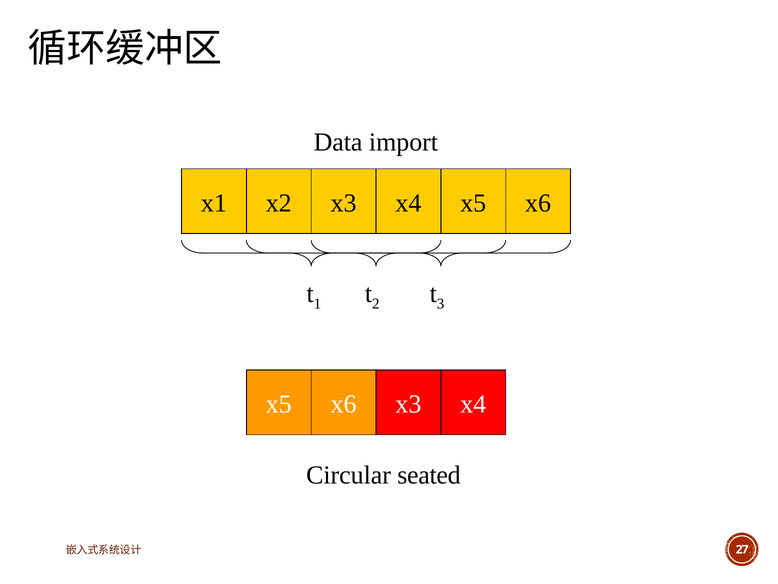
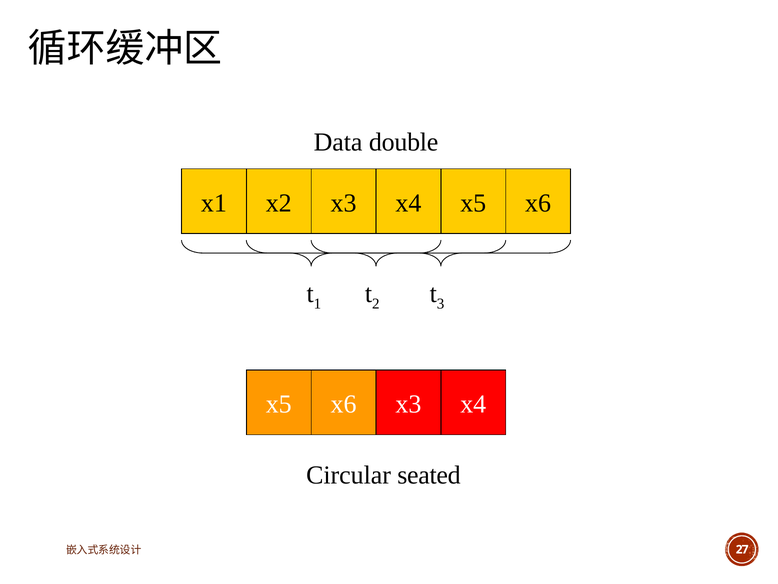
import: import -> double (404, 142)
